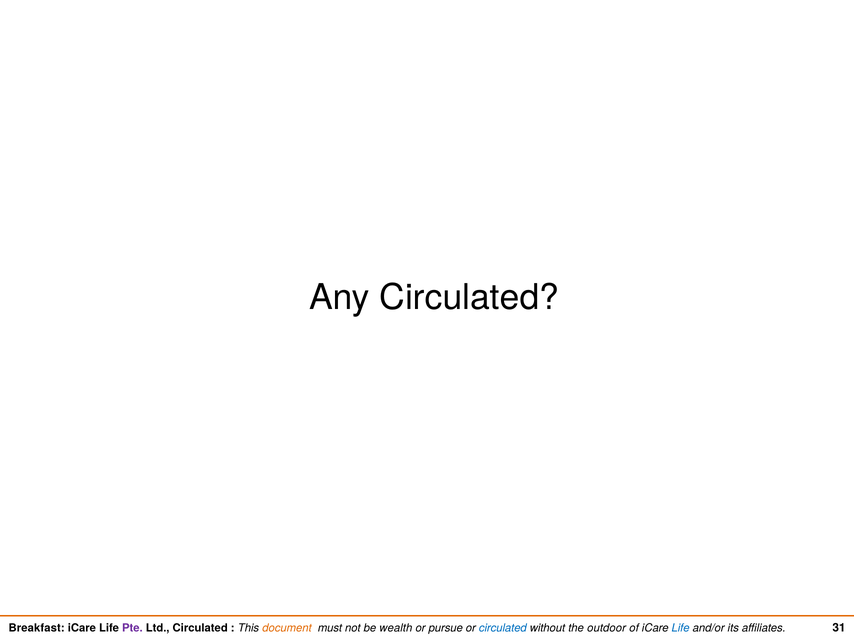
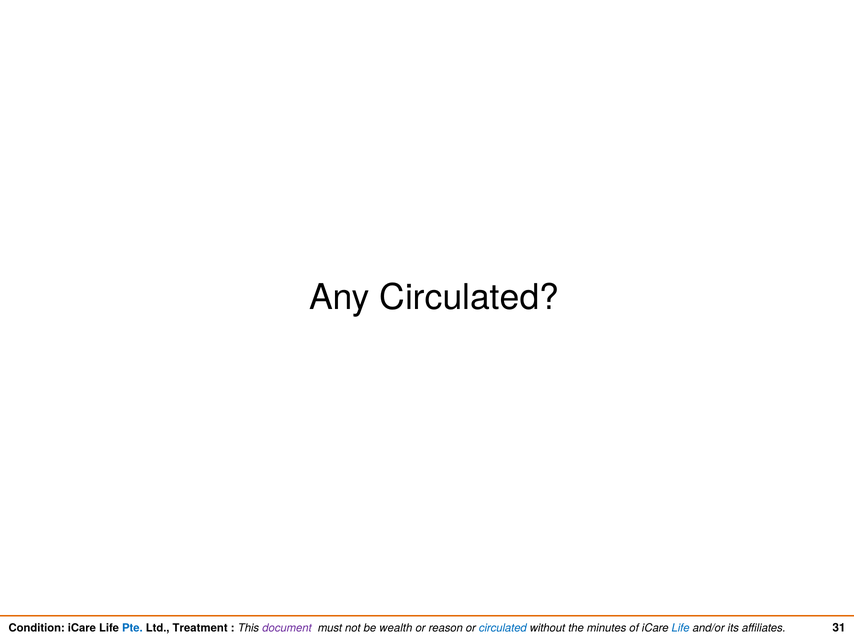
Breakfast: Breakfast -> Condition (37, 629)
Pte colour: purple -> blue (132, 629)
Ltd Circulated: Circulated -> Treatment (200, 629)
document colour: orange -> purple (287, 629)
pursue: pursue -> reason (446, 629)
outdoor: outdoor -> minutes (607, 629)
